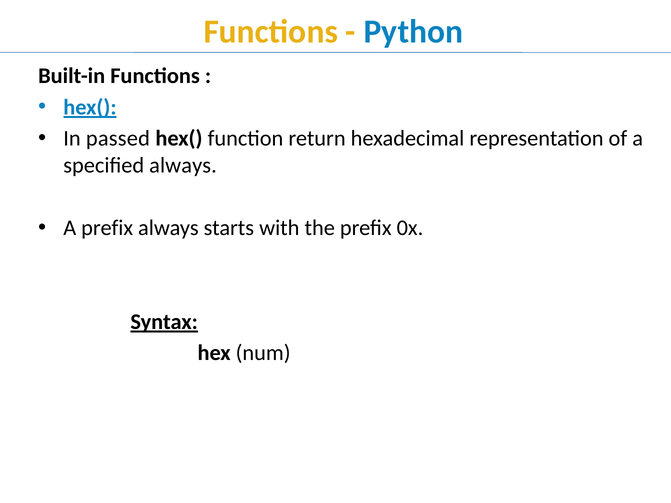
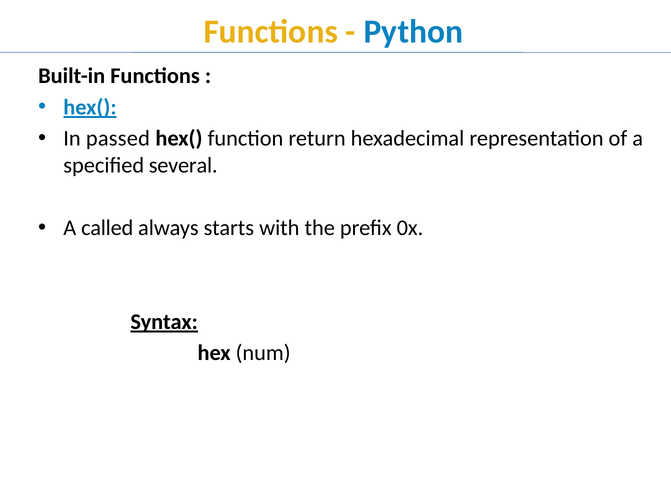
specified always: always -> several (183, 165)
A prefix: prefix -> called (107, 228)
